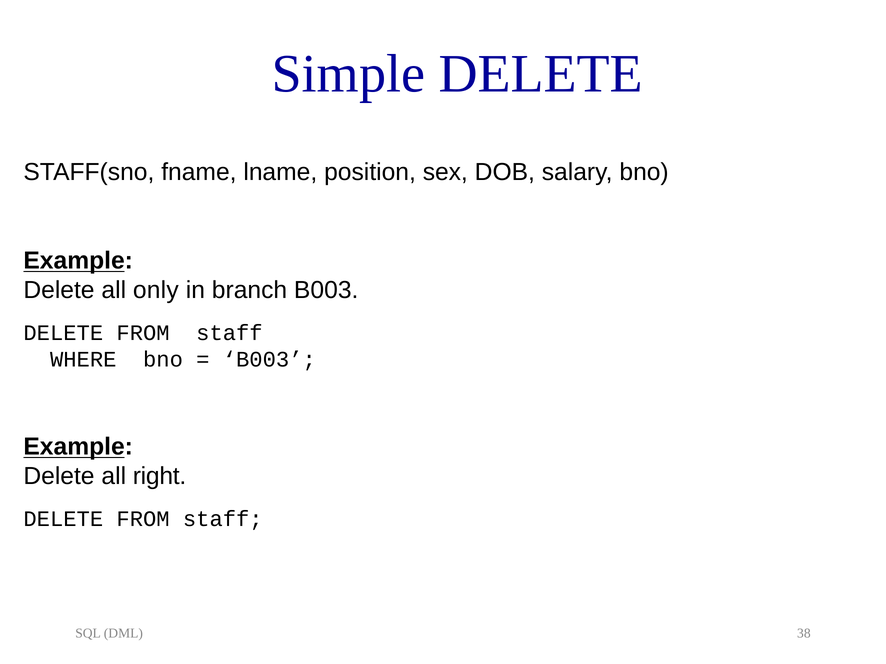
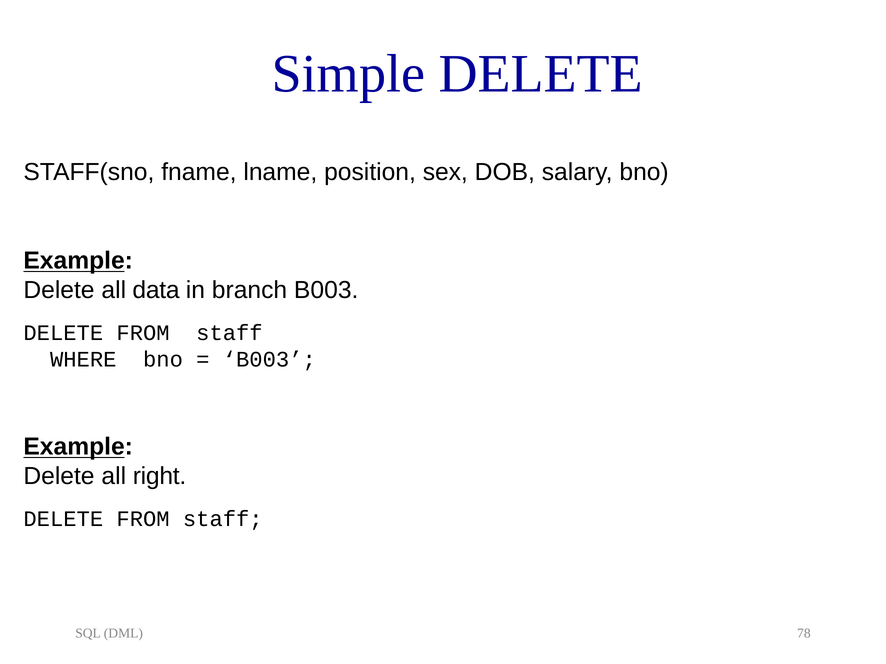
only: only -> data (156, 290)
38: 38 -> 78 (804, 634)
